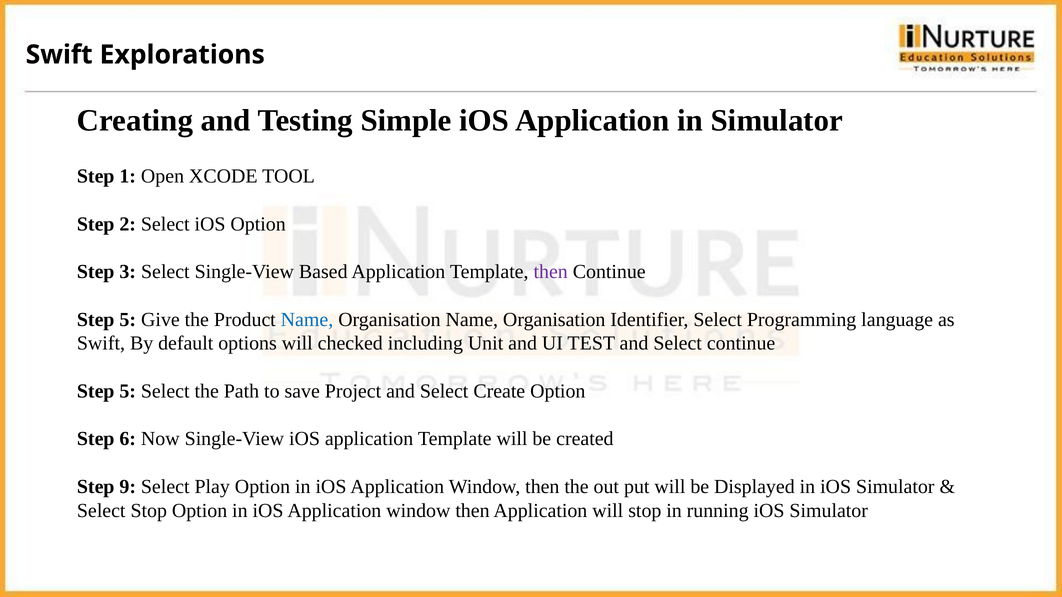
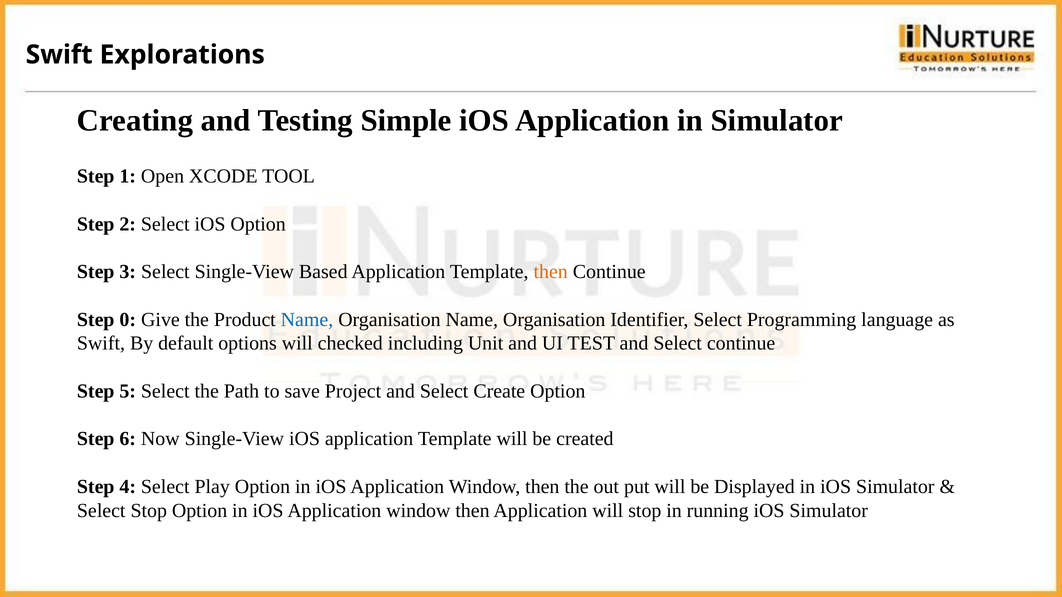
then colour: purple -> orange (551, 272)
5: 5 -> 0 (128, 320)
9: 9 -> 4 (128, 487)
